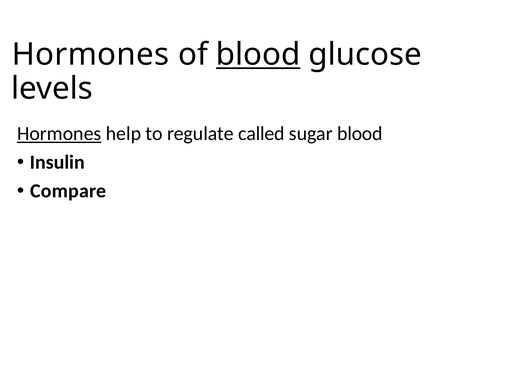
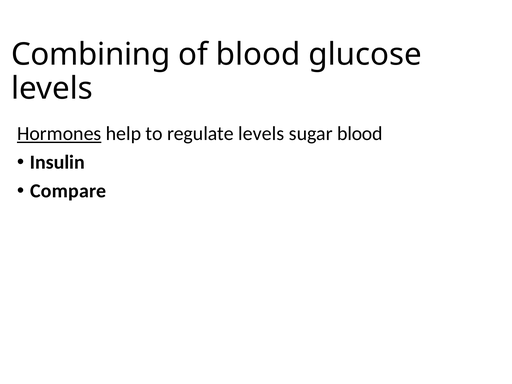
Hormones: Hormones -> Combining (91, 55)
blood underline: present -> none (258, 55)
regulate called: called -> levels (261, 134)
